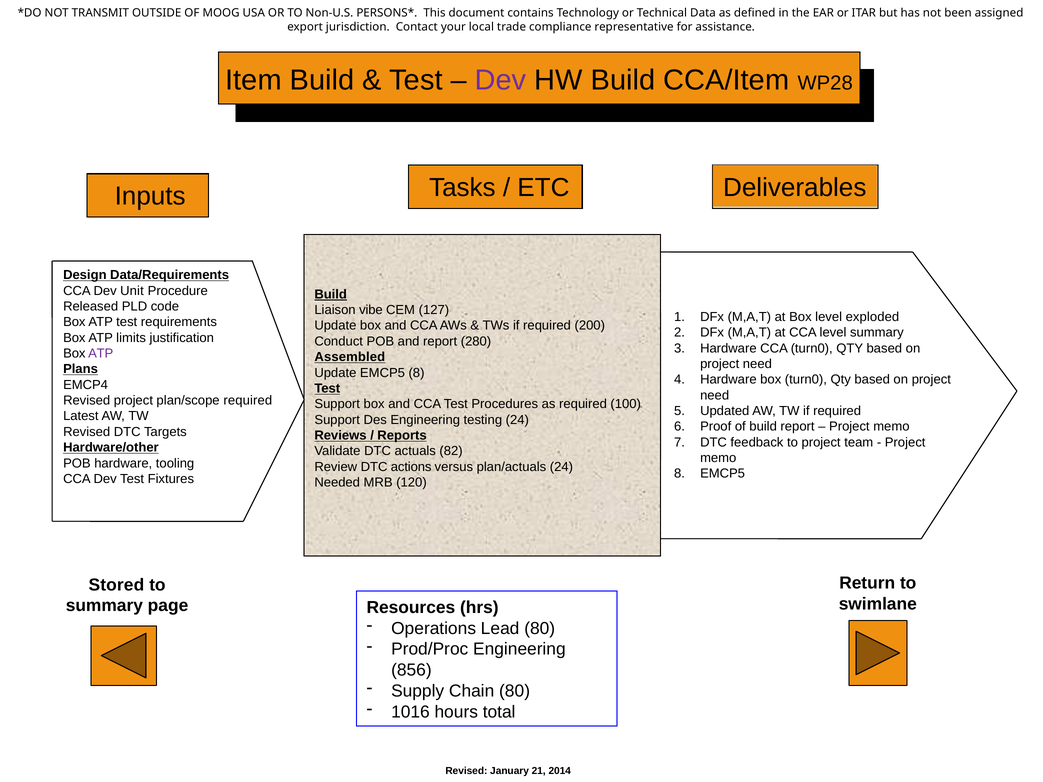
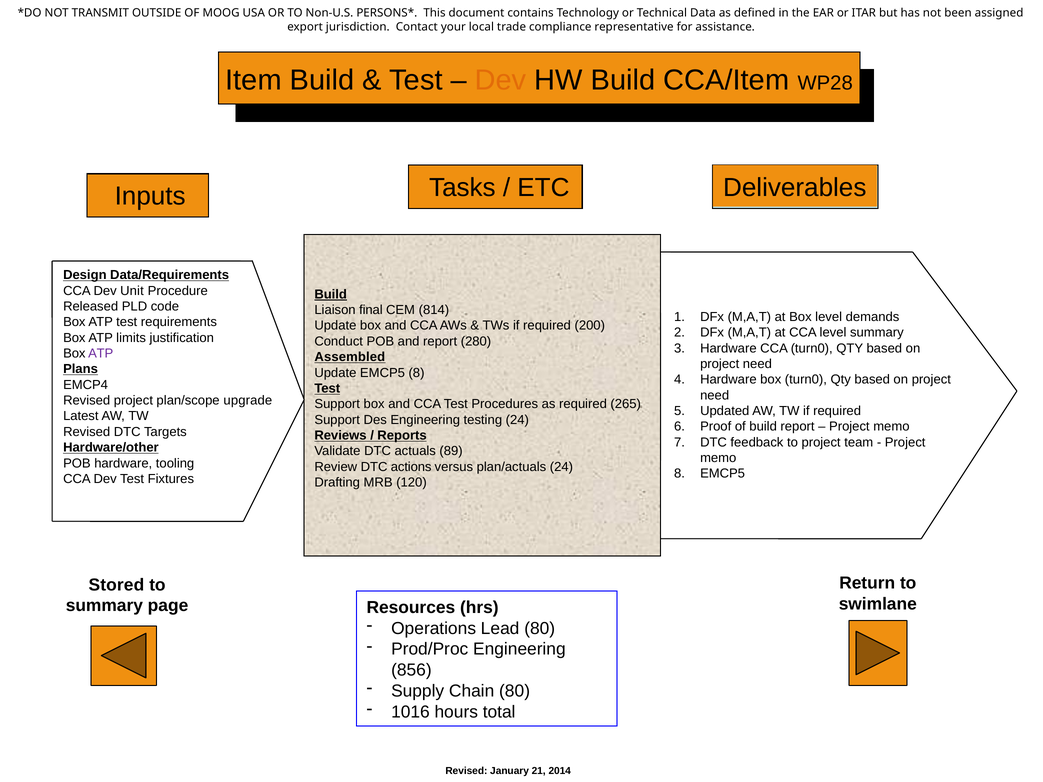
Dev colour: purple -> orange (501, 80)
vibe: vibe -> final (371, 310)
127: 127 -> 814 (434, 310)
exploded: exploded -> demands (872, 317)
plan/scope required: required -> upgrade (248, 401)
100: 100 -> 265 (626, 404)
82: 82 -> 89 (451, 451)
Needed: Needed -> Drafting (337, 483)
